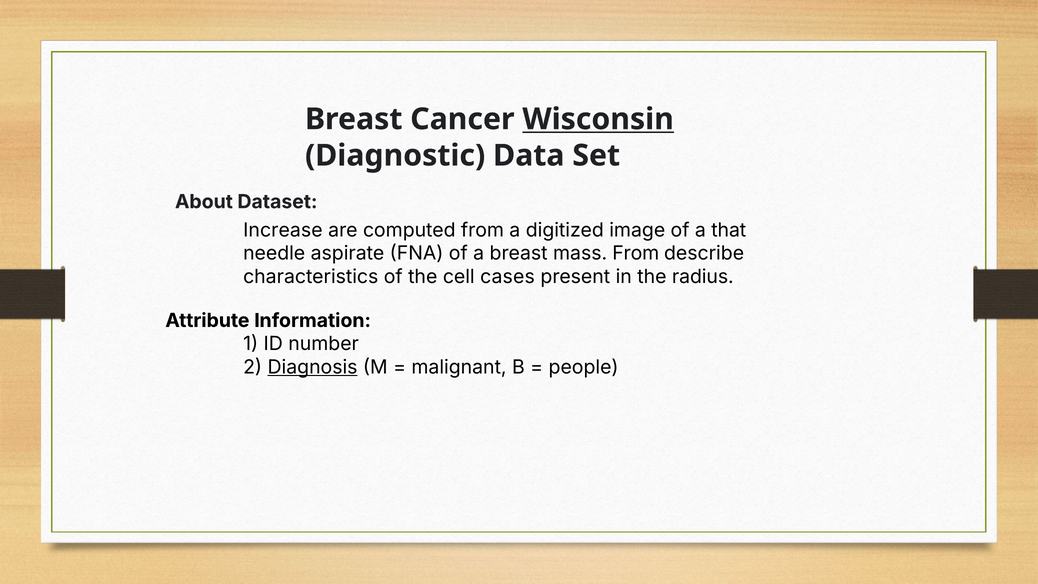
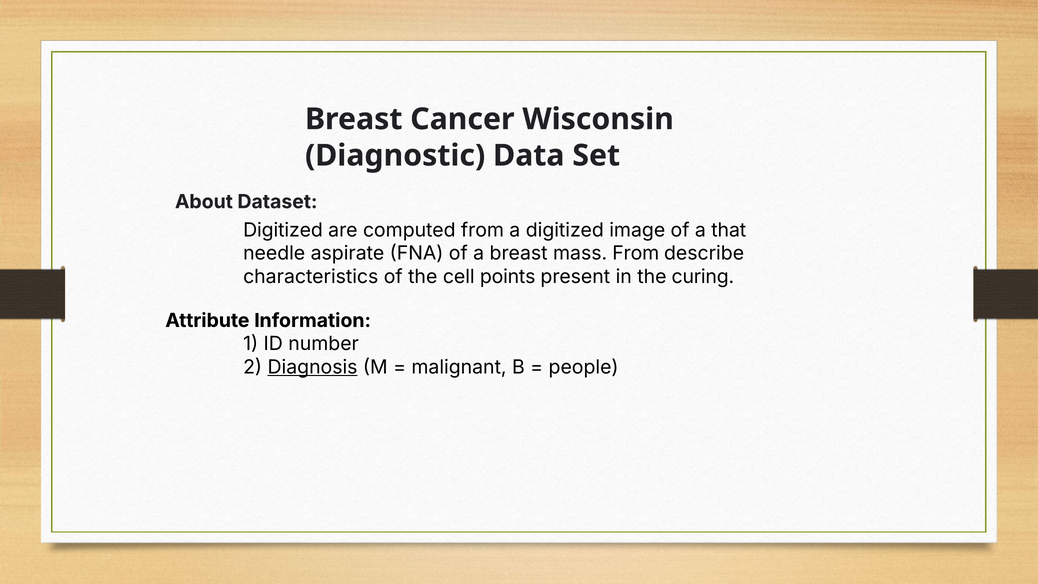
Wisconsin underline: present -> none (598, 119)
Increase: Increase -> Digitized (283, 230)
cases: cases -> points (508, 277)
radius: radius -> curing (703, 277)
